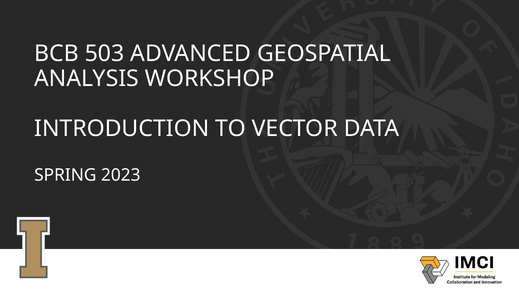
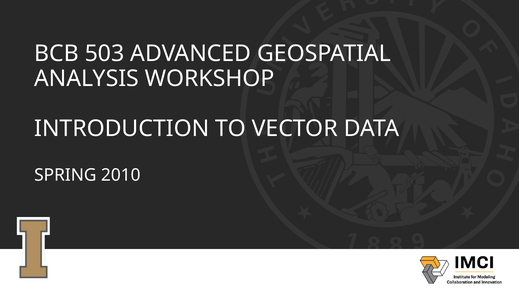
2023: 2023 -> 2010 (121, 175)
